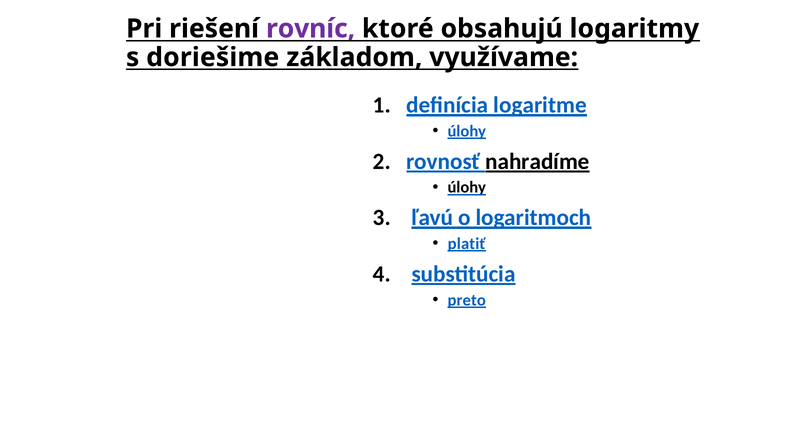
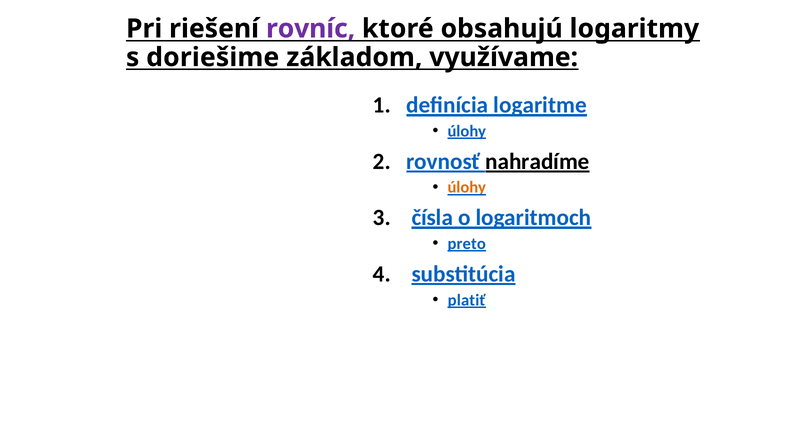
úlohy colour: black -> orange (467, 187)
ľavú: ľavú -> čísla (432, 218)
platiť: platiť -> preto (467, 244)
preto: preto -> platiť (467, 300)
